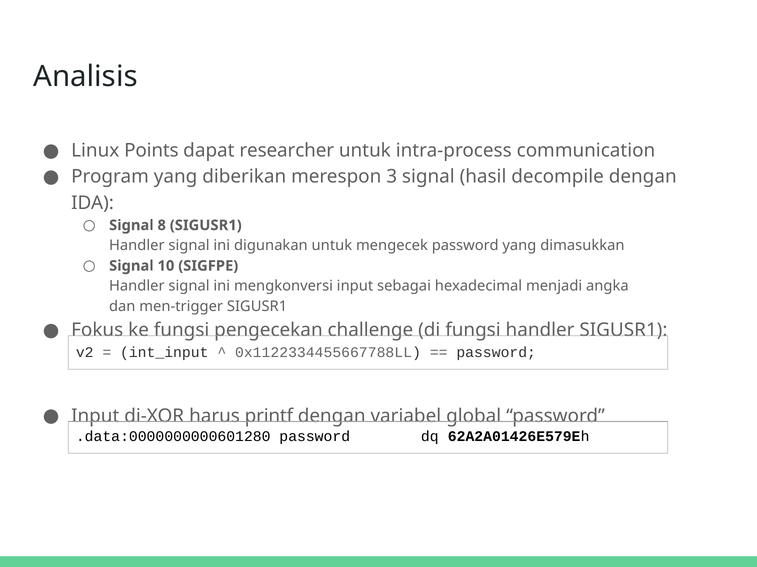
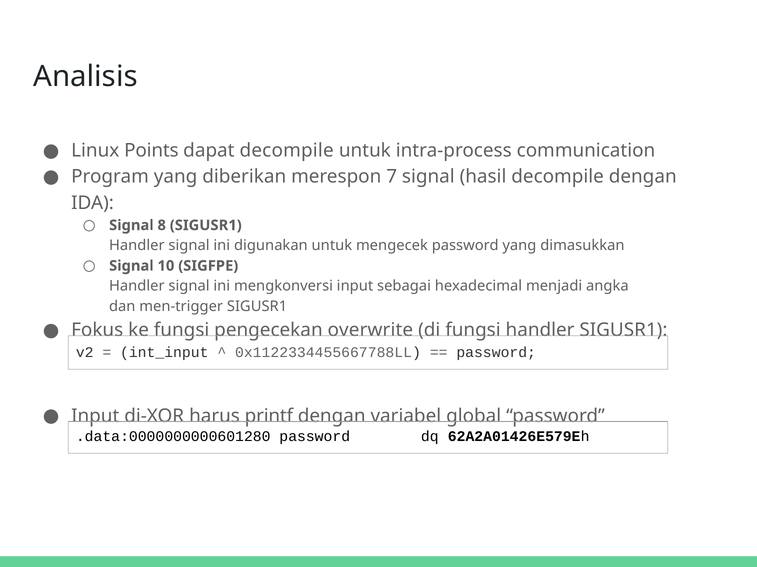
dapat researcher: researcher -> decompile (287, 151)
3: 3 -> 7 (392, 177)
challenge: challenge -> overwrite (370, 331)
